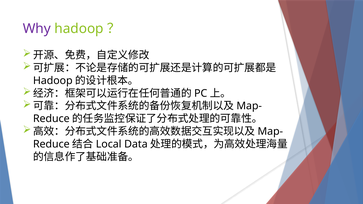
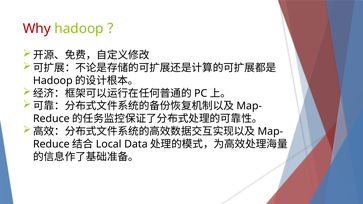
Why colour: purple -> red (37, 29)
